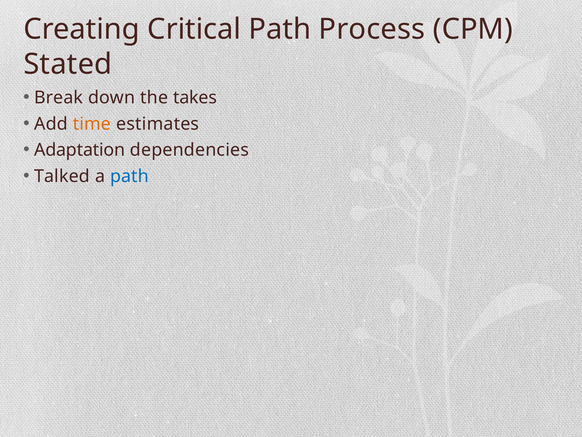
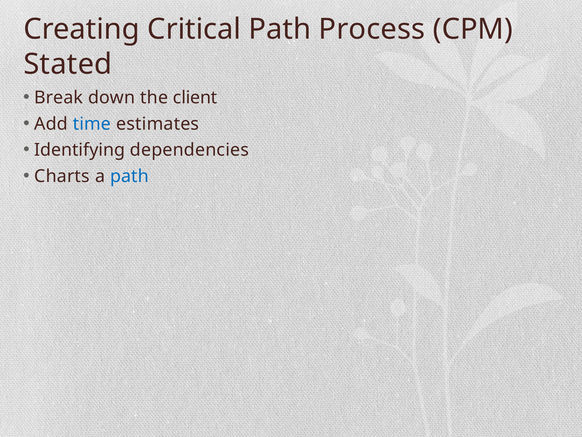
takes: takes -> client (195, 97)
time colour: orange -> blue (92, 124)
Adaptation: Adaptation -> Identifying (80, 150)
Talked: Talked -> Charts (62, 176)
